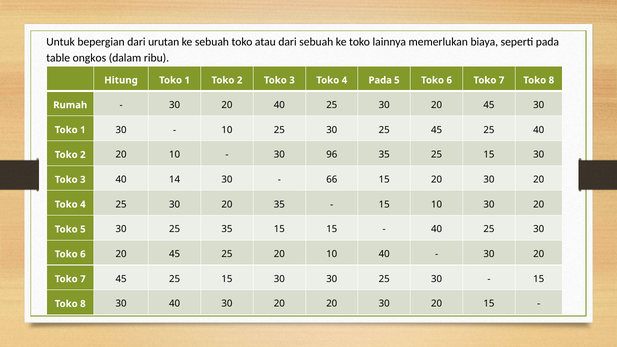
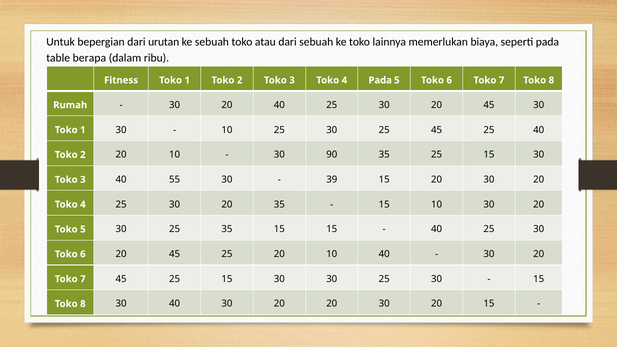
ongkos: ongkos -> berapa (89, 58)
Hitung: Hitung -> Fitness (121, 80)
96: 96 -> 90 (332, 155)
14: 14 -> 55 (175, 180)
66: 66 -> 39 (332, 180)
